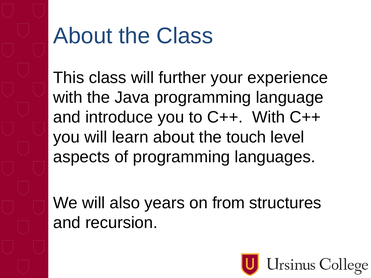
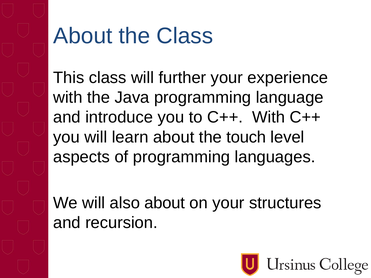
also years: years -> about (165, 203)
on from: from -> your (228, 203)
